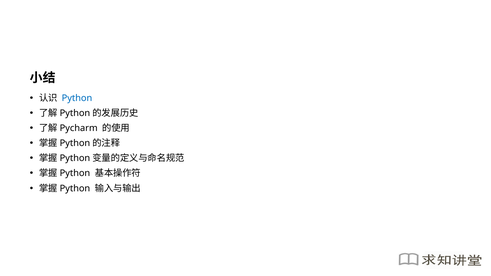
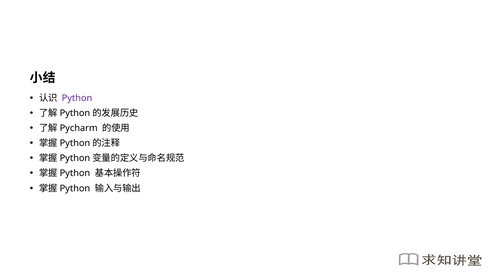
Python colour: blue -> purple (77, 98)
